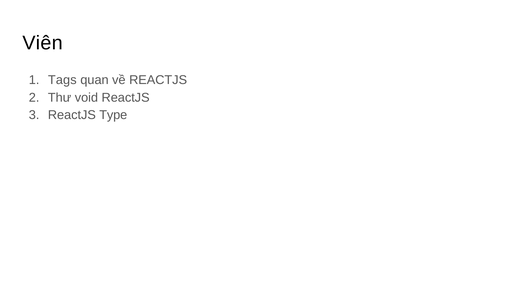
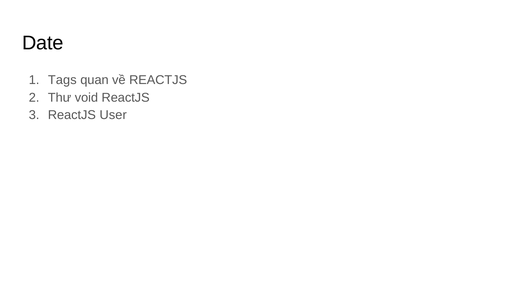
Viên: Viên -> Date (43, 43)
Type: Type -> User (113, 115)
